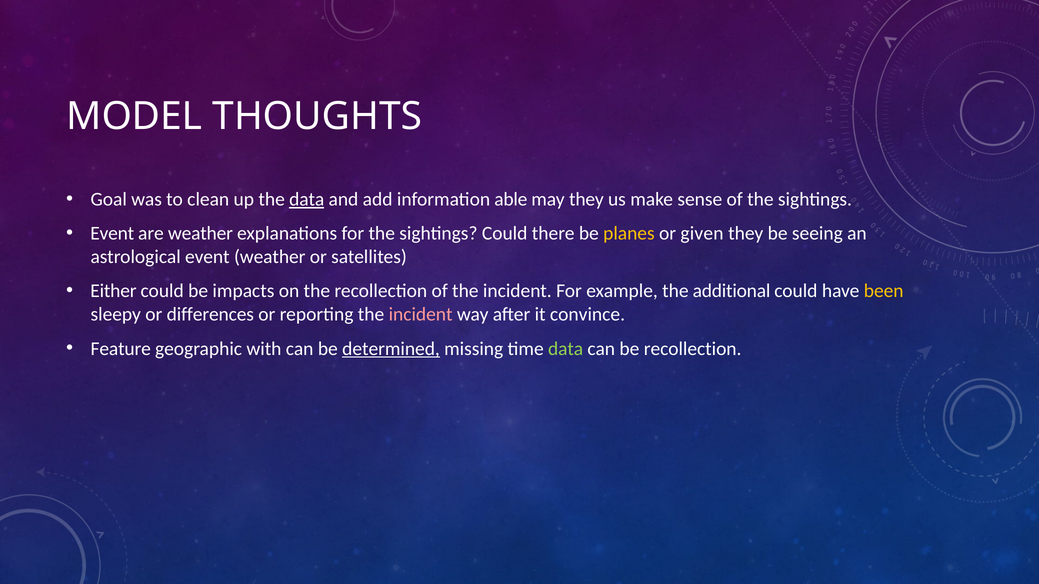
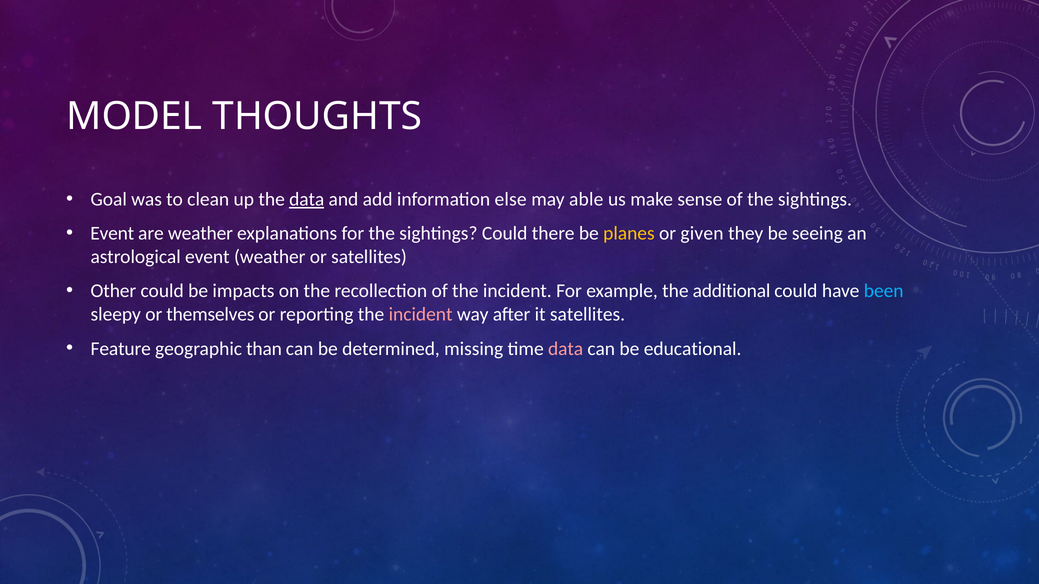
able: able -> else (511, 199)
may they: they -> able (586, 199)
Either: Either -> Other (113, 291)
been colour: yellow -> light blue (884, 291)
differences: differences -> themselves (210, 315)
it convince: convince -> satellites (588, 315)
with: with -> than (264, 349)
determined underline: present -> none (391, 349)
data colour: light green -> pink (566, 349)
be recollection: recollection -> educational (693, 349)
